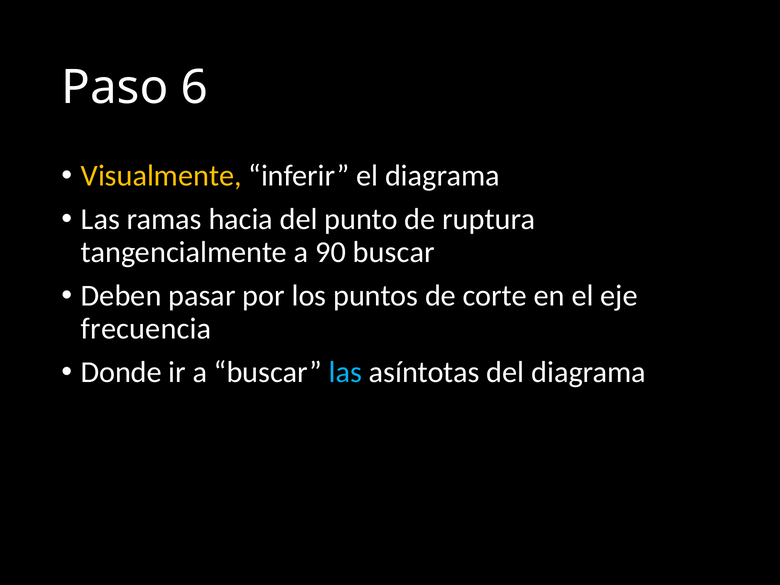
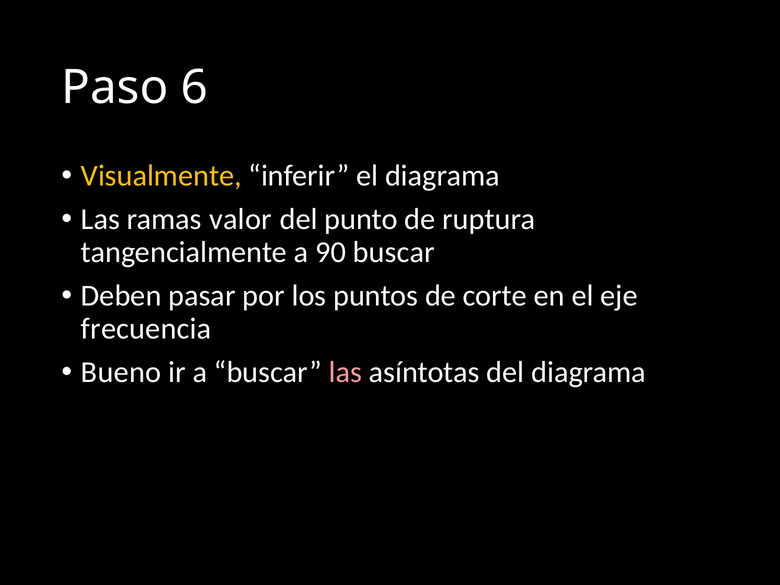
hacia: hacia -> valor (241, 219)
Donde: Donde -> Bueno (121, 372)
las colour: light blue -> pink (345, 372)
